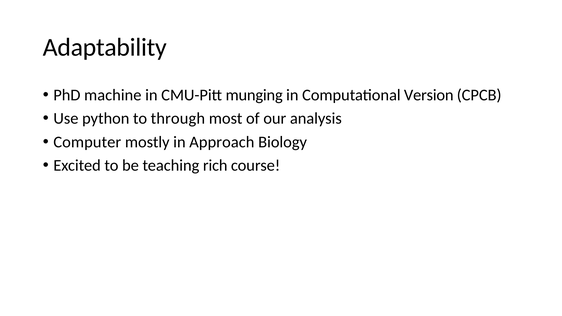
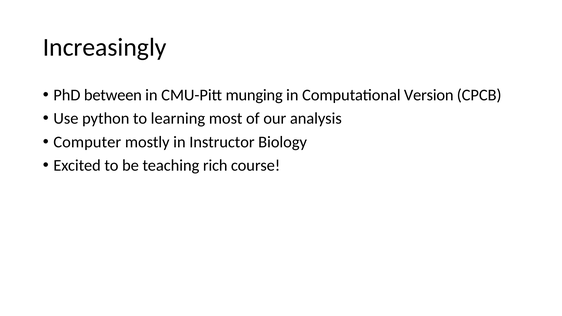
Adaptability: Adaptability -> Increasingly (105, 47)
machine: machine -> between (113, 95)
through: through -> learning (178, 119)
Approach: Approach -> Instructor (222, 142)
